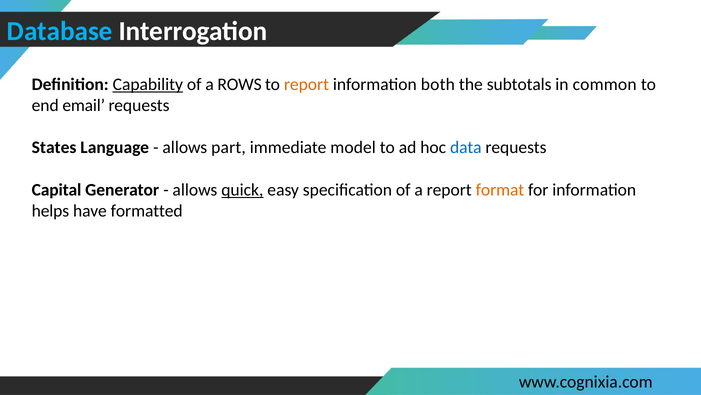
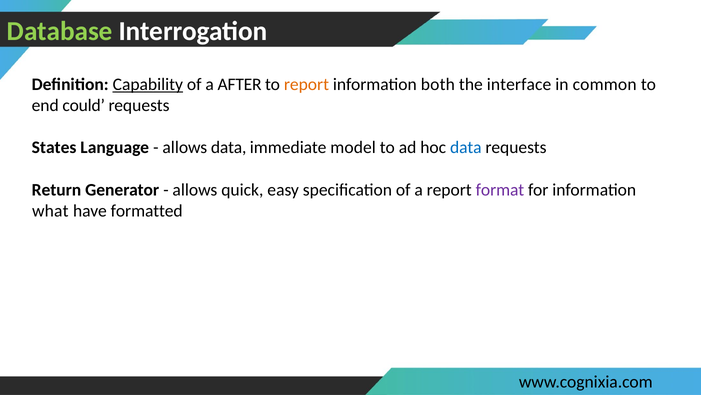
Database colour: light blue -> light green (60, 31)
ROWS: ROWS -> AFTER (240, 84)
subtotals: subtotals -> interface (519, 84)
email: email -> could (84, 105)
allows part: part -> data (229, 147)
Capital: Capital -> Return (56, 189)
quick underline: present -> none (242, 189)
format colour: orange -> purple (500, 189)
helps: helps -> what (50, 211)
